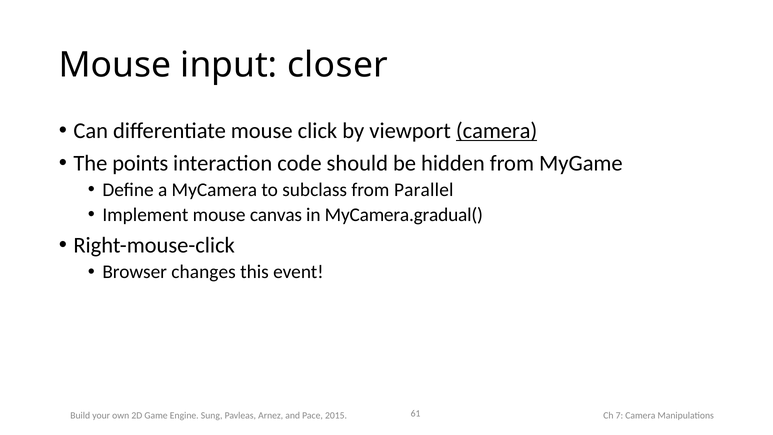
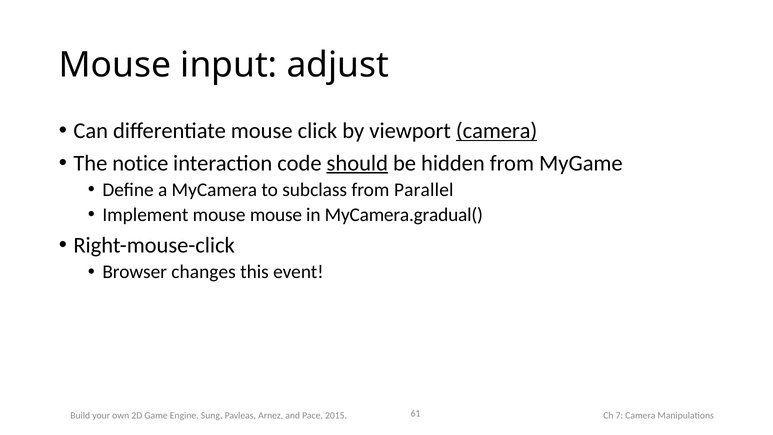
closer: closer -> adjust (338, 65)
points: points -> notice (140, 163)
should underline: none -> present (357, 163)
mouse canvas: canvas -> mouse (276, 215)
